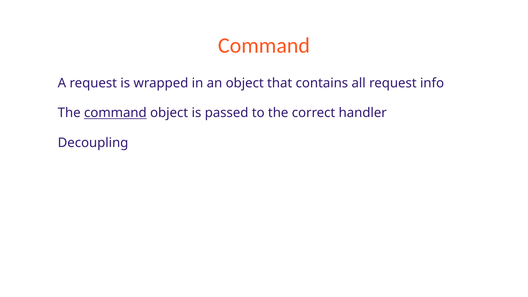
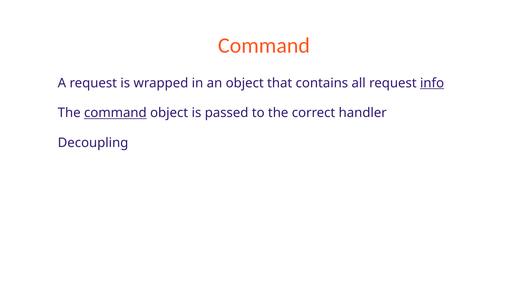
info underline: none -> present (432, 83)
